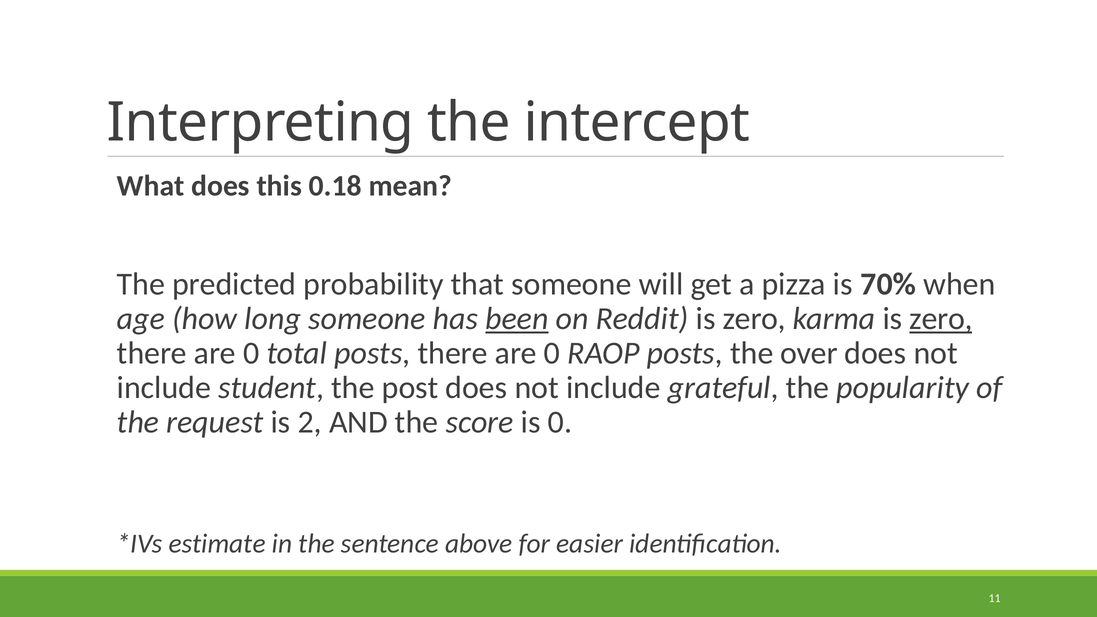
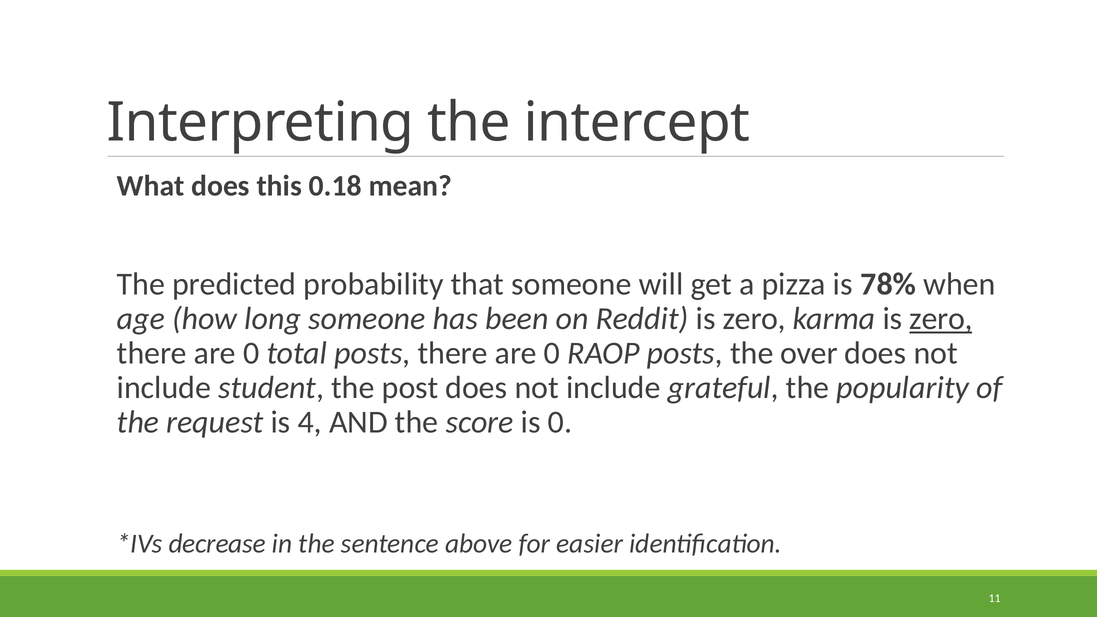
70%: 70% -> 78% (888, 284)
been underline: present -> none (517, 319)
2: 2 -> 4 (310, 422)
estimate: estimate -> decrease (217, 544)
